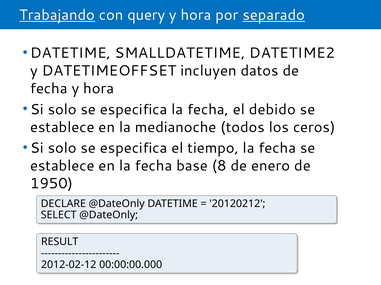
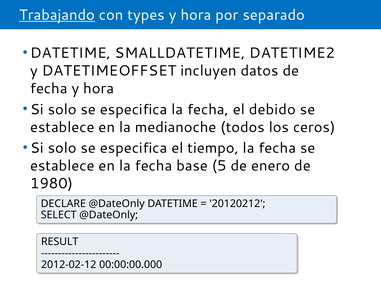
query: query -> types (146, 15)
separado underline: present -> none (274, 15)
8: 8 -> 5 (219, 166)
1950: 1950 -> 1980 (52, 184)
